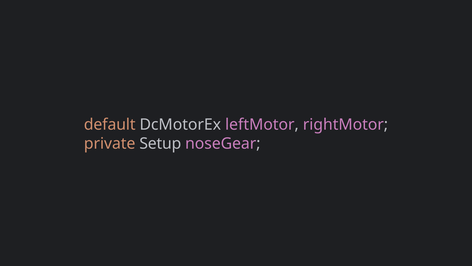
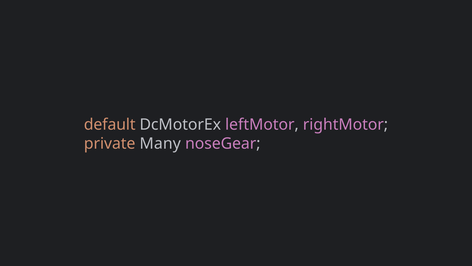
Setup: Setup -> Many (160, 143)
